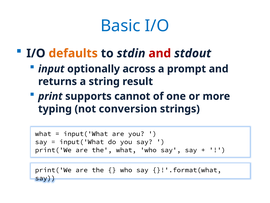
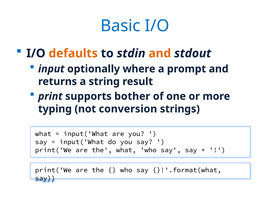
and colour: red -> orange (160, 53)
across: across -> where (139, 69)
cannot: cannot -> bother (132, 96)
